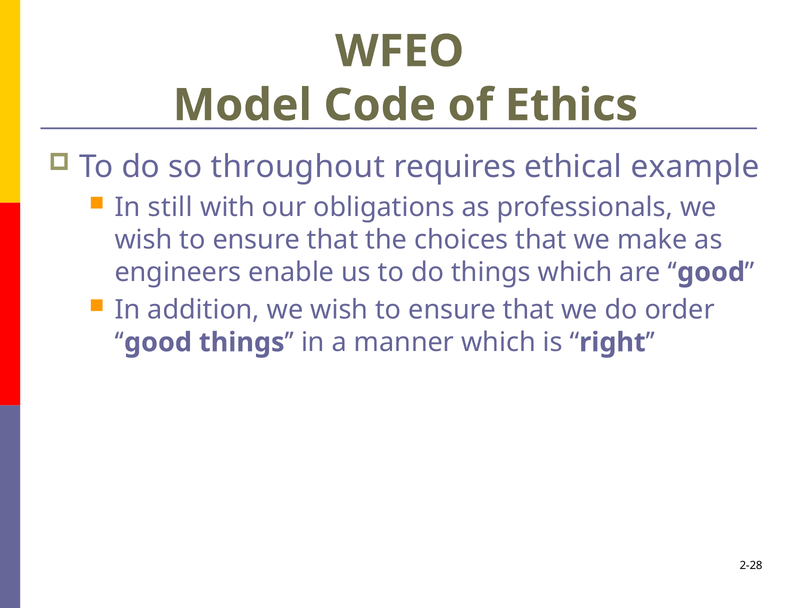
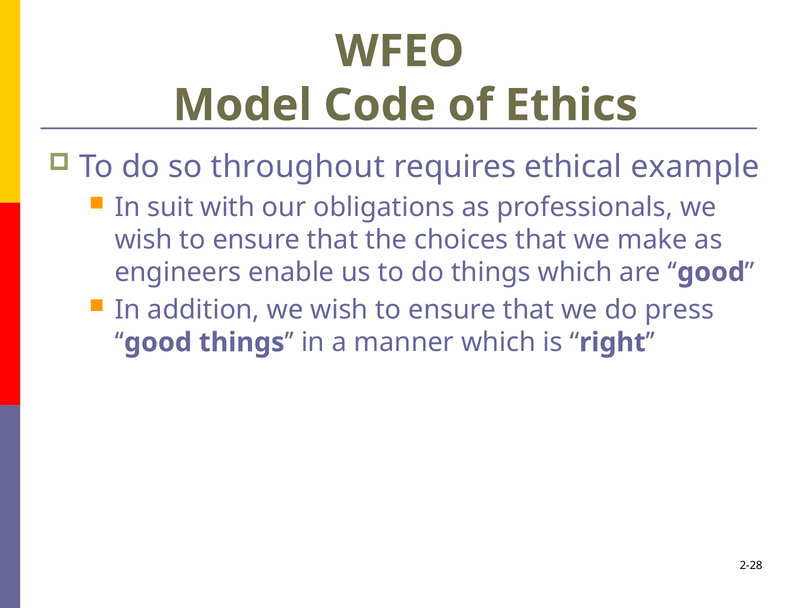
still: still -> suit (170, 207)
order: order -> press (680, 310)
